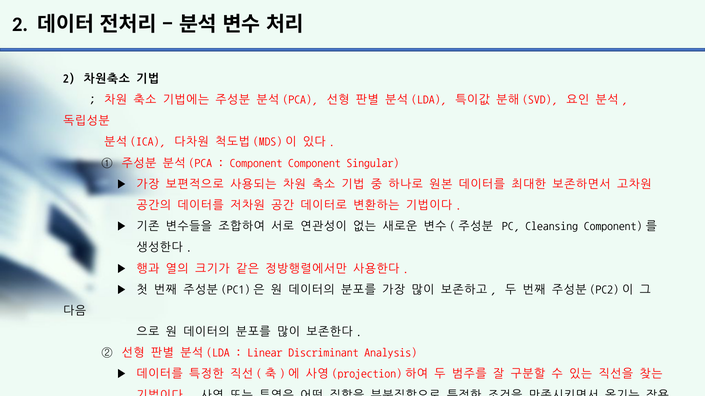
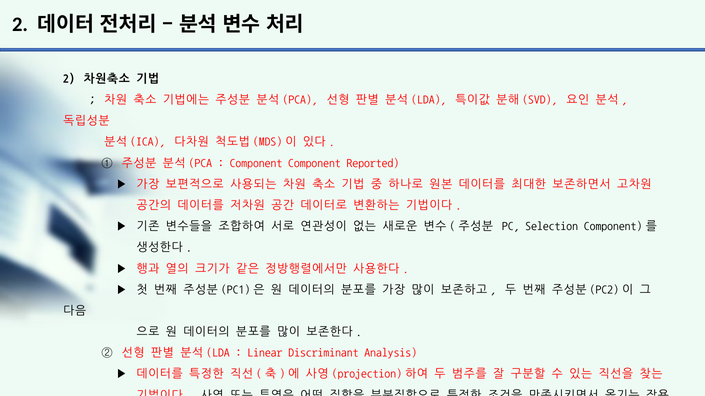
Singular: Singular -> Reported (373, 163)
Cleansing: Cleansing -> Selection (552, 226)
